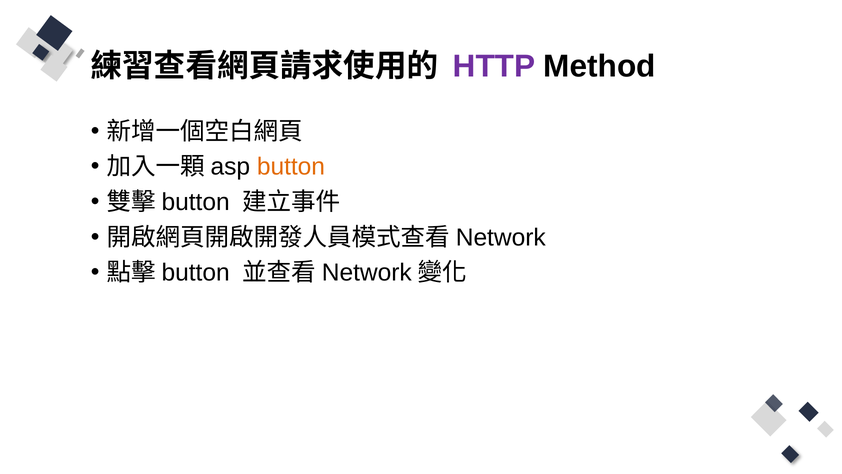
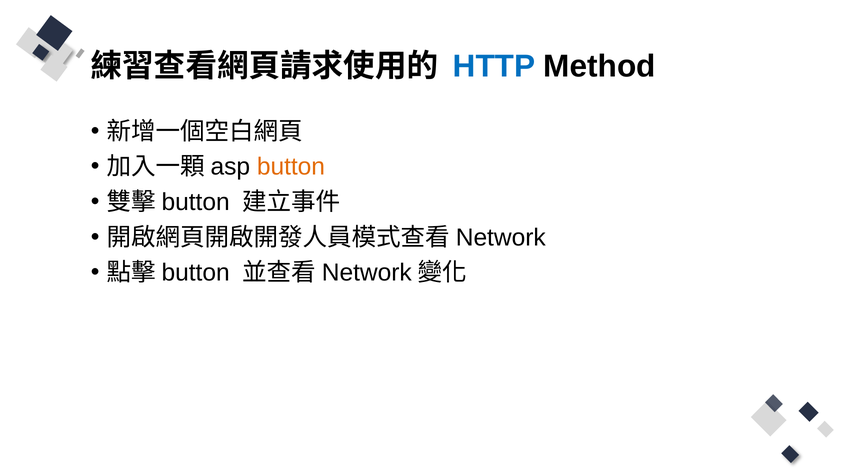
HTTP colour: purple -> blue (494, 66)
